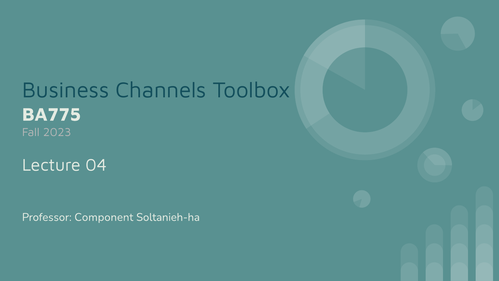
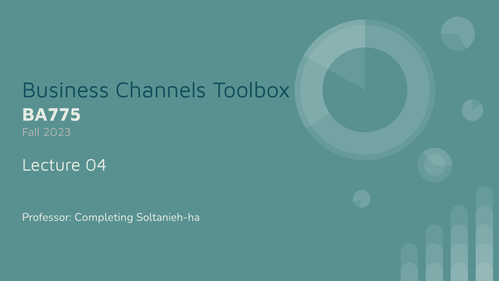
Component: Component -> Completing (104, 217)
